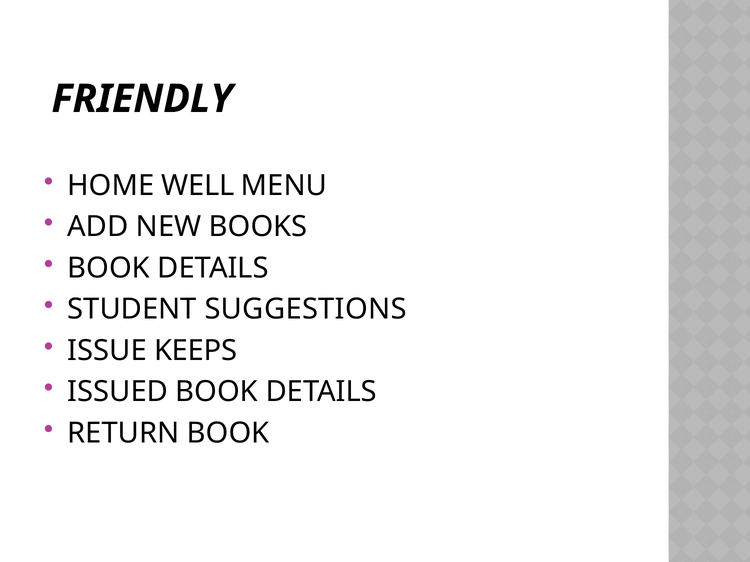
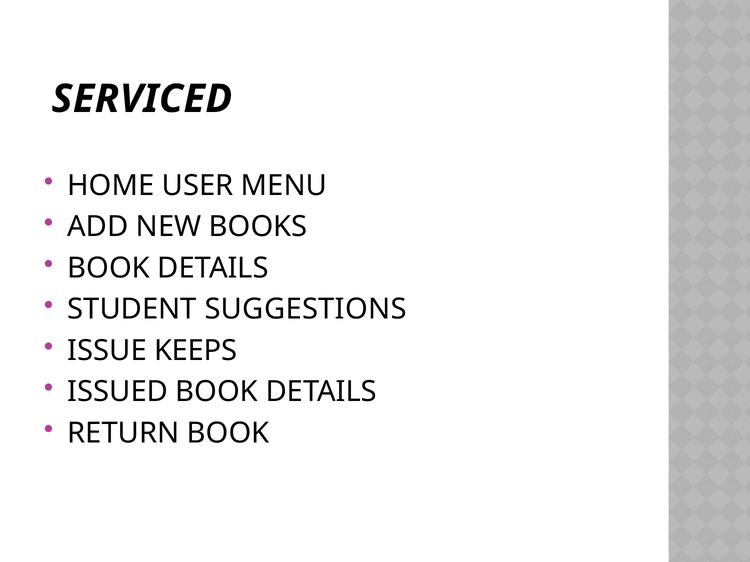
FRIENDLY: FRIENDLY -> SERVICED (142, 99)
WELL: WELL -> USER (198, 186)
